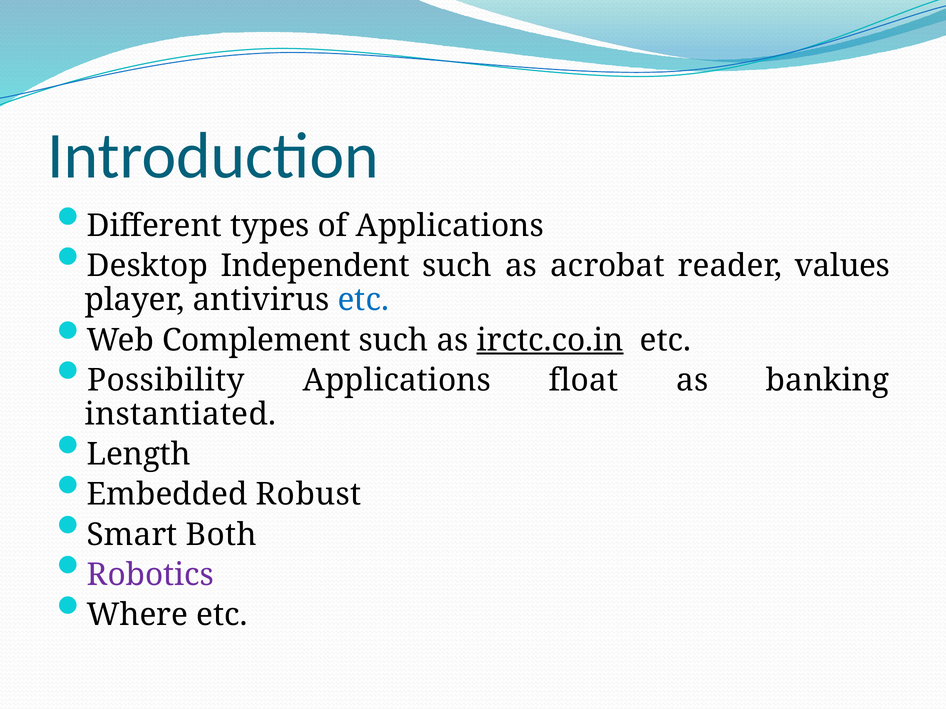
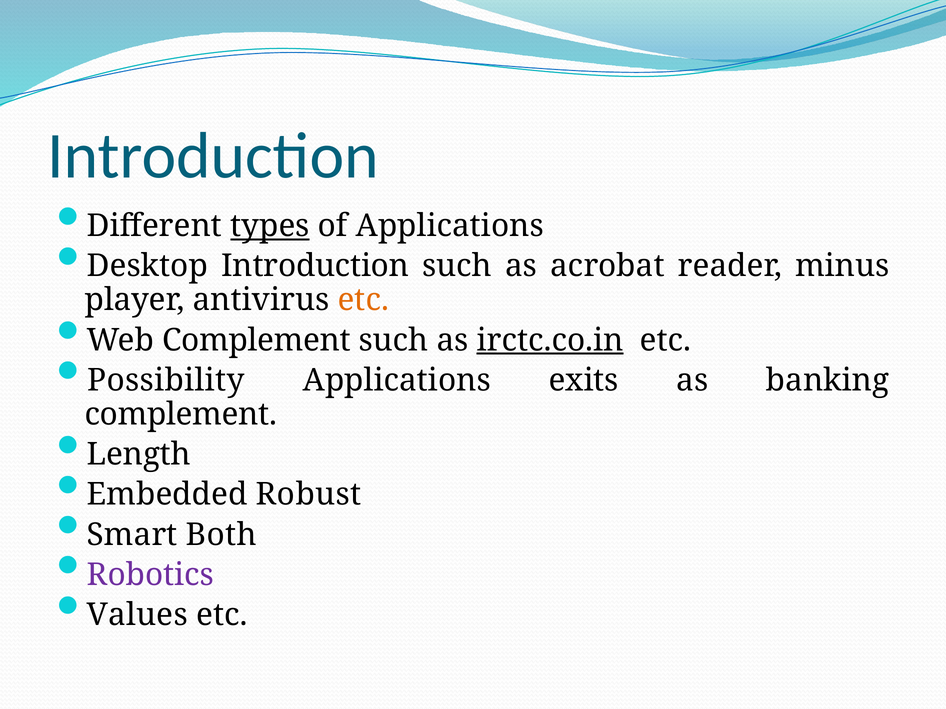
types underline: none -> present (270, 226)
Desktop Independent: Independent -> Introduction (315, 266)
values: values -> minus (842, 266)
etc colour: blue -> orange (363, 300)
float: float -> exits (584, 381)
instantiated: instantiated -> complement (181, 415)
Where: Where -> Values (137, 615)
